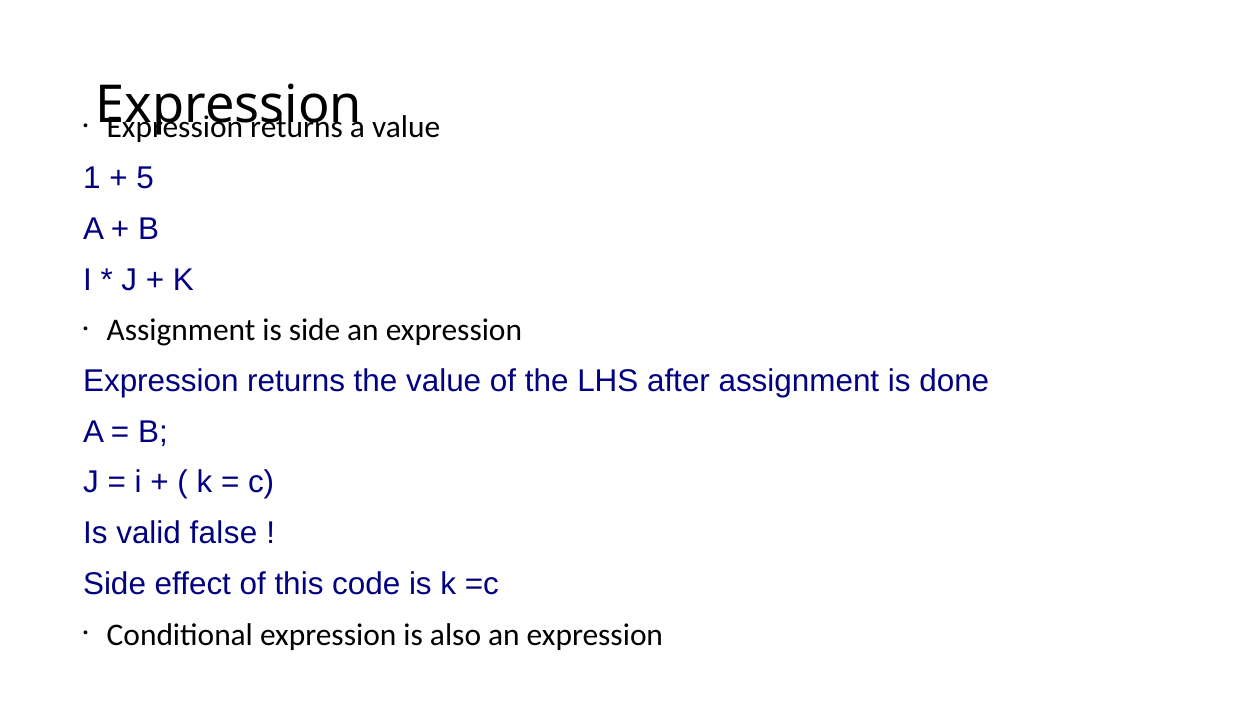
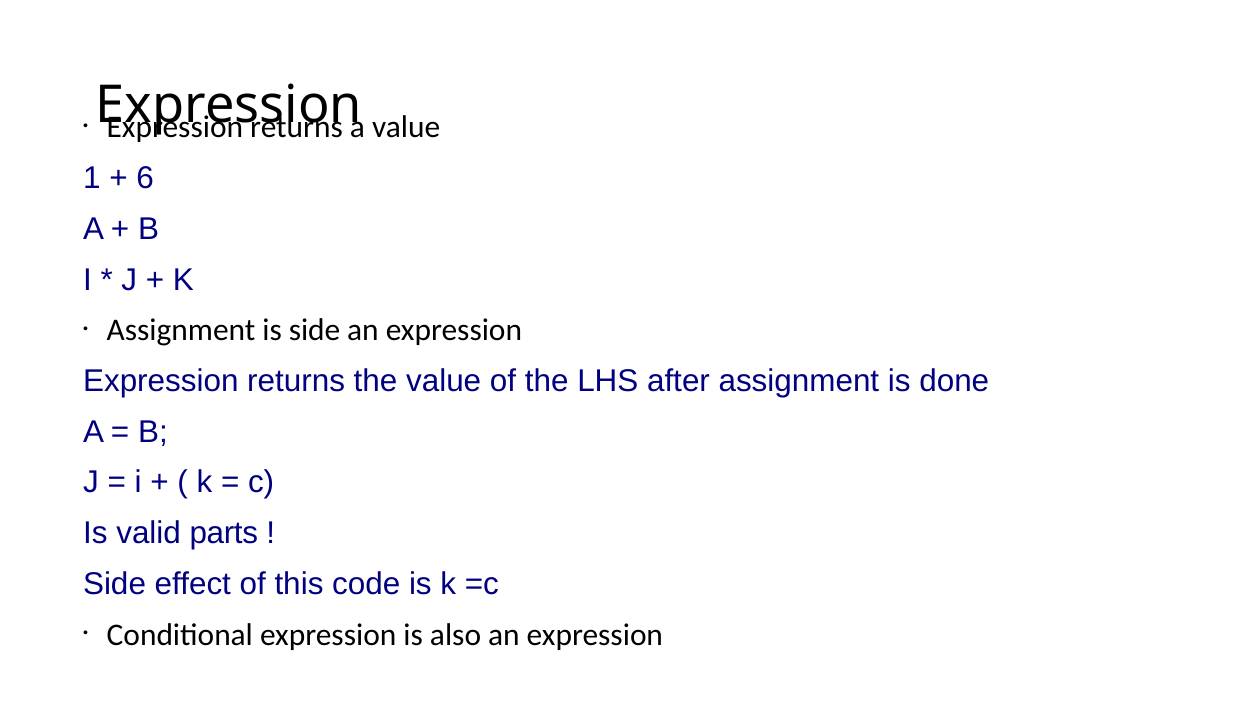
5: 5 -> 6 (145, 178)
false: false -> parts (224, 533)
